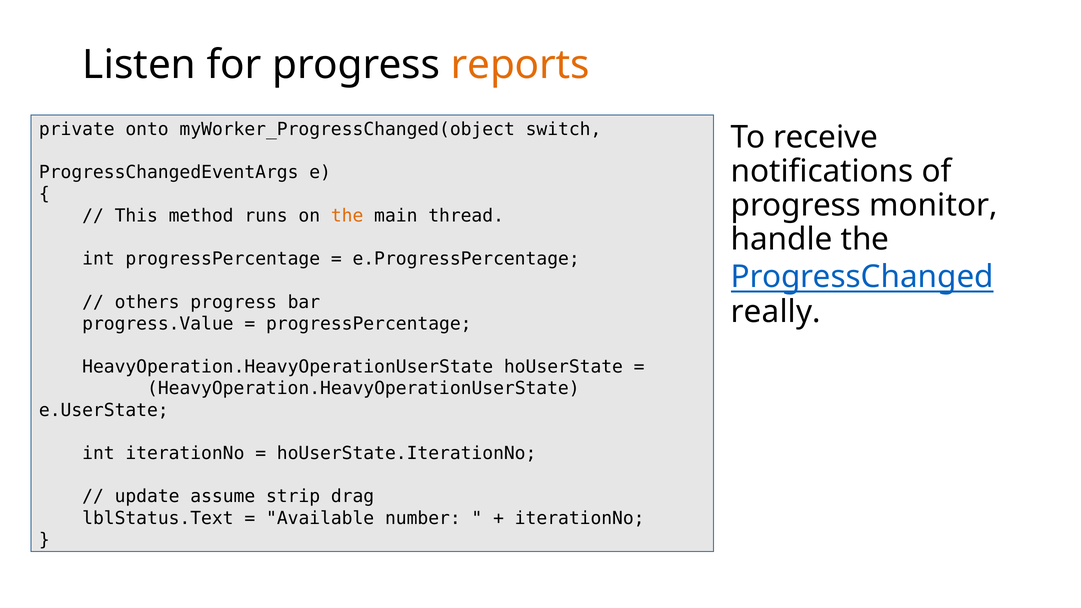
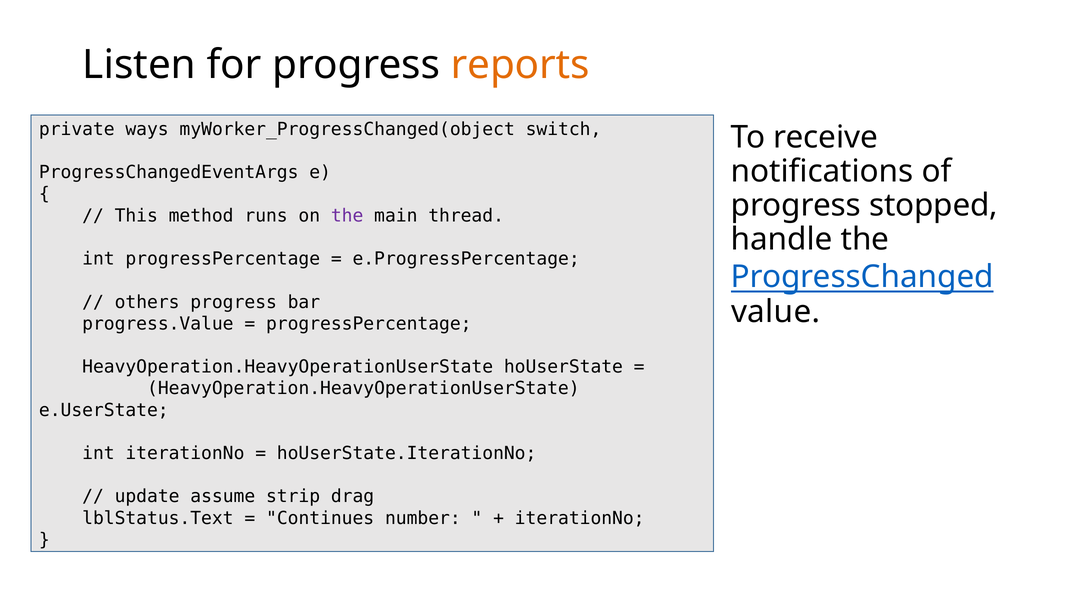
onto: onto -> ways (147, 129)
monitor: monitor -> stopped (934, 205)
the colour: orange -> purple (347, 216)
really: really -> value (776, 312)
Available: Available -> Continues (320, 518)
